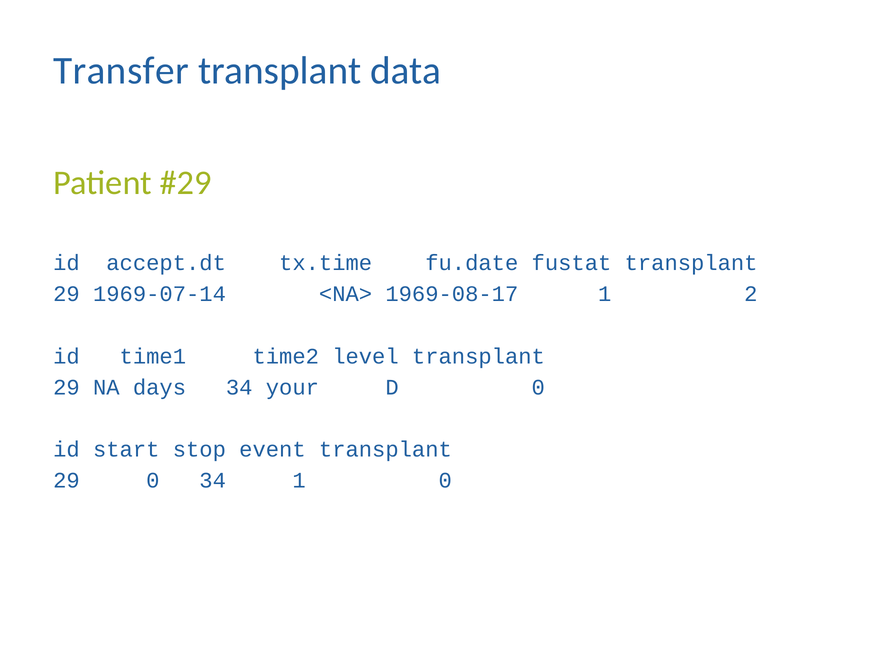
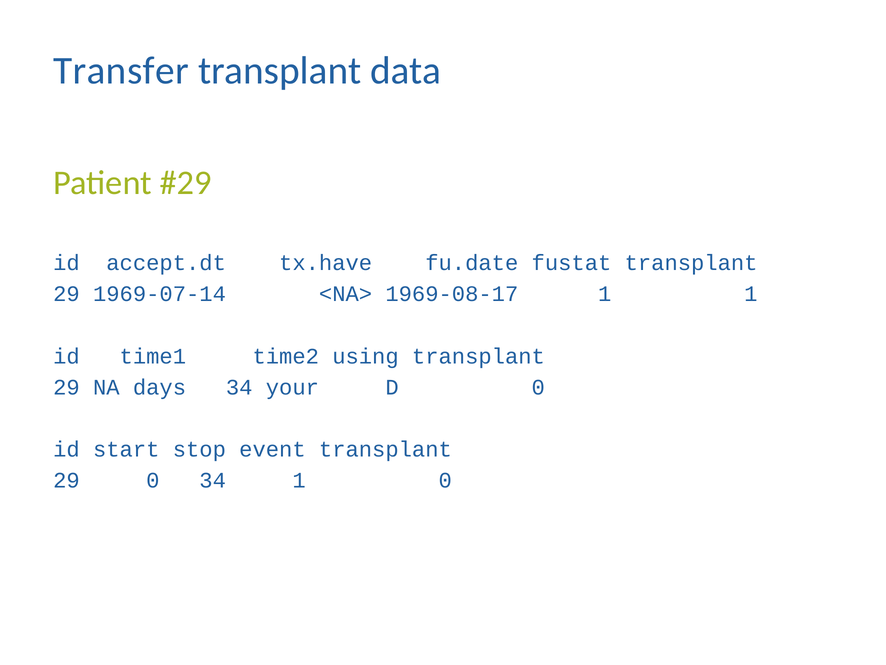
tx.time: tx.time -> tx.have (326, 263)
1 2: 2 -> 1 (751, 294)
level: level -> using (365, 356)
